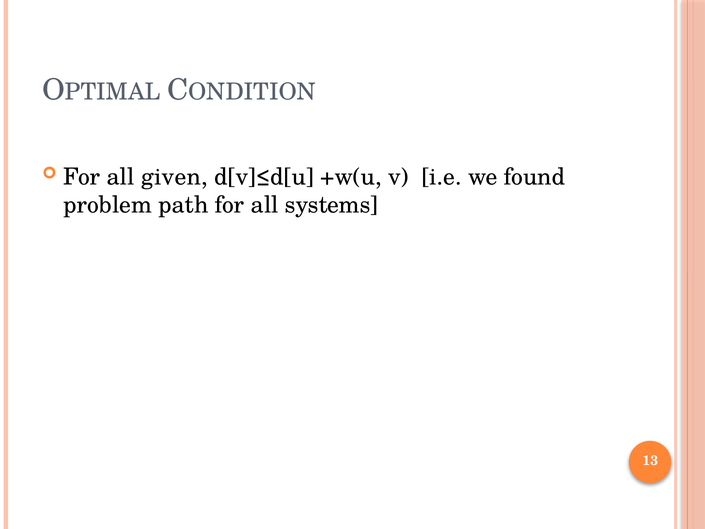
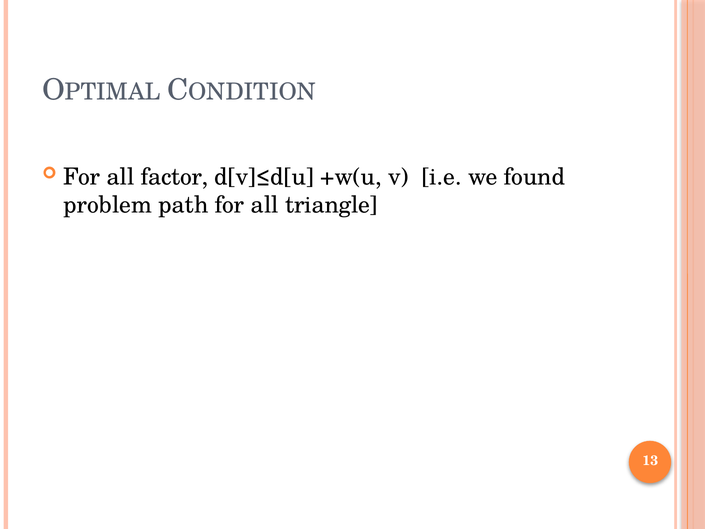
given: given -> factor (175, 177)
systems: systems -> triangle (331, 205)
